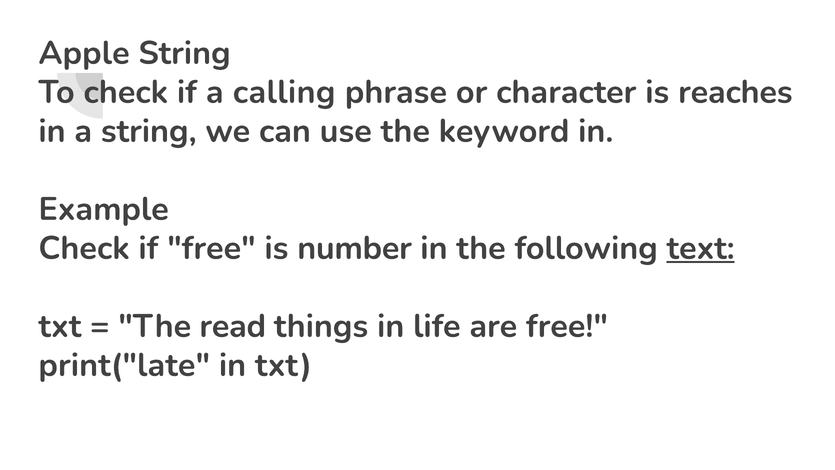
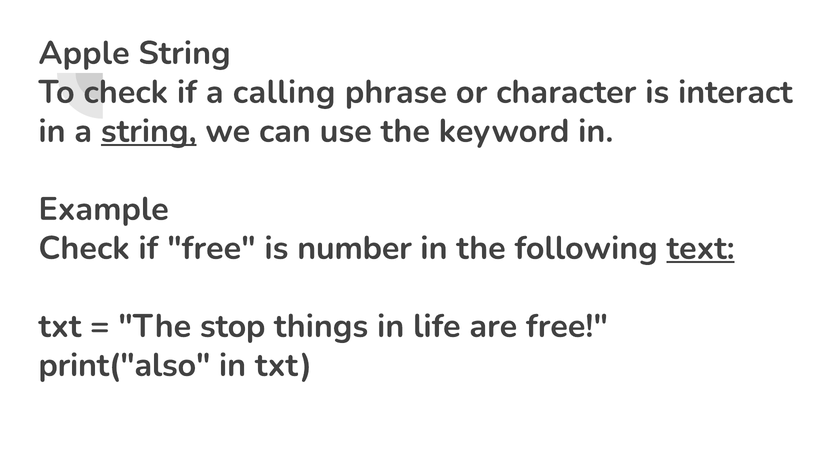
reaches: reaches -> interact (735, 92)
string underline: none -> present (149, 131)
read: read -> stop (233, 326)
print("late: print("late -> print("also (124, 365)
